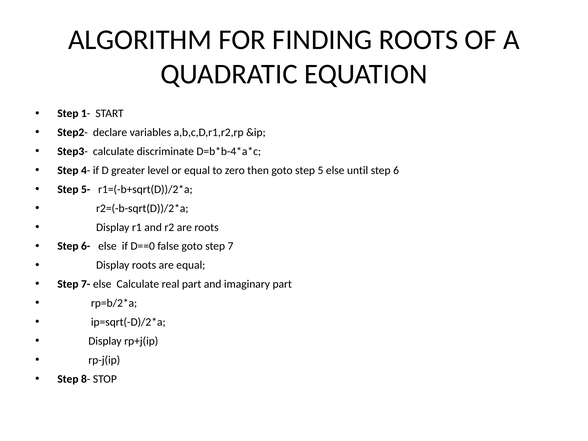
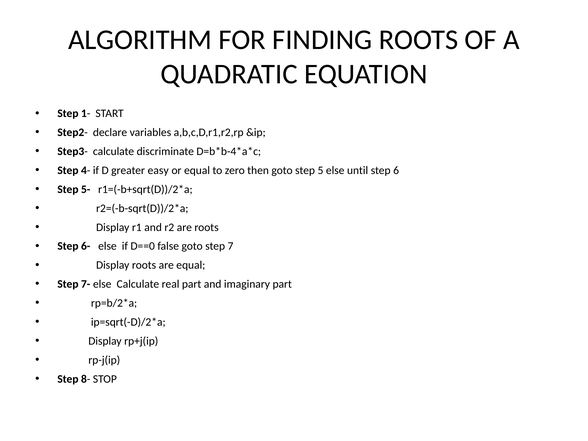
level: level -> easy (158, 170)
